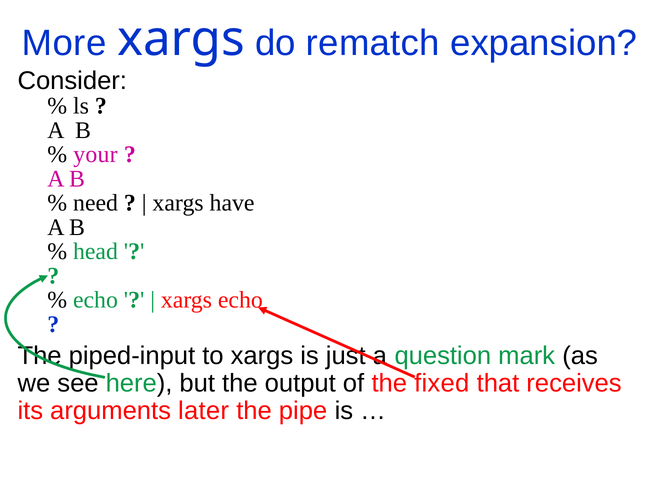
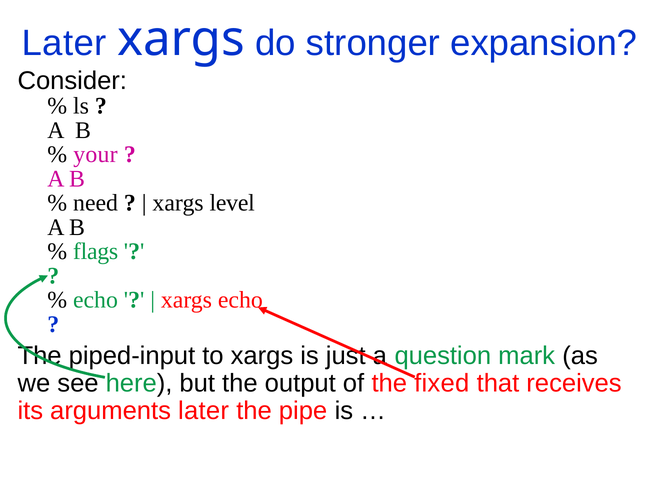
More: More -> Later (64, 43)
rematch: rematch -> stronger (373, 43)
have: have -> level (232, 203)
head: head -> flags (96, 252)
